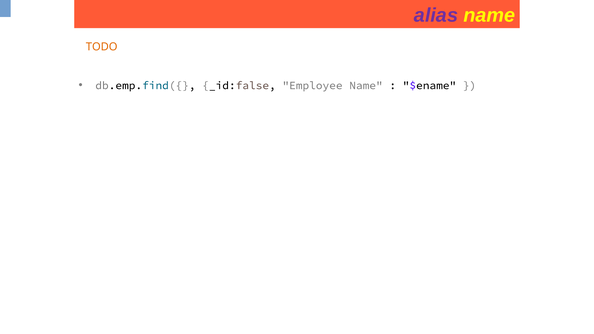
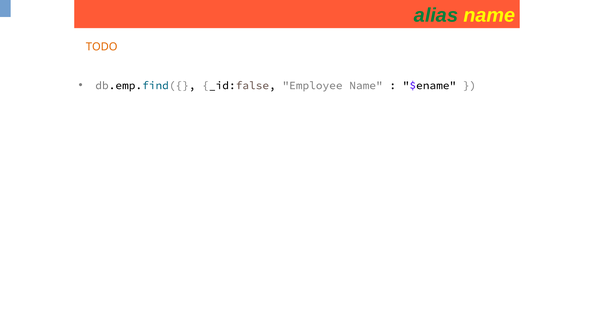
alias colour: purple -> green (436, 15)
